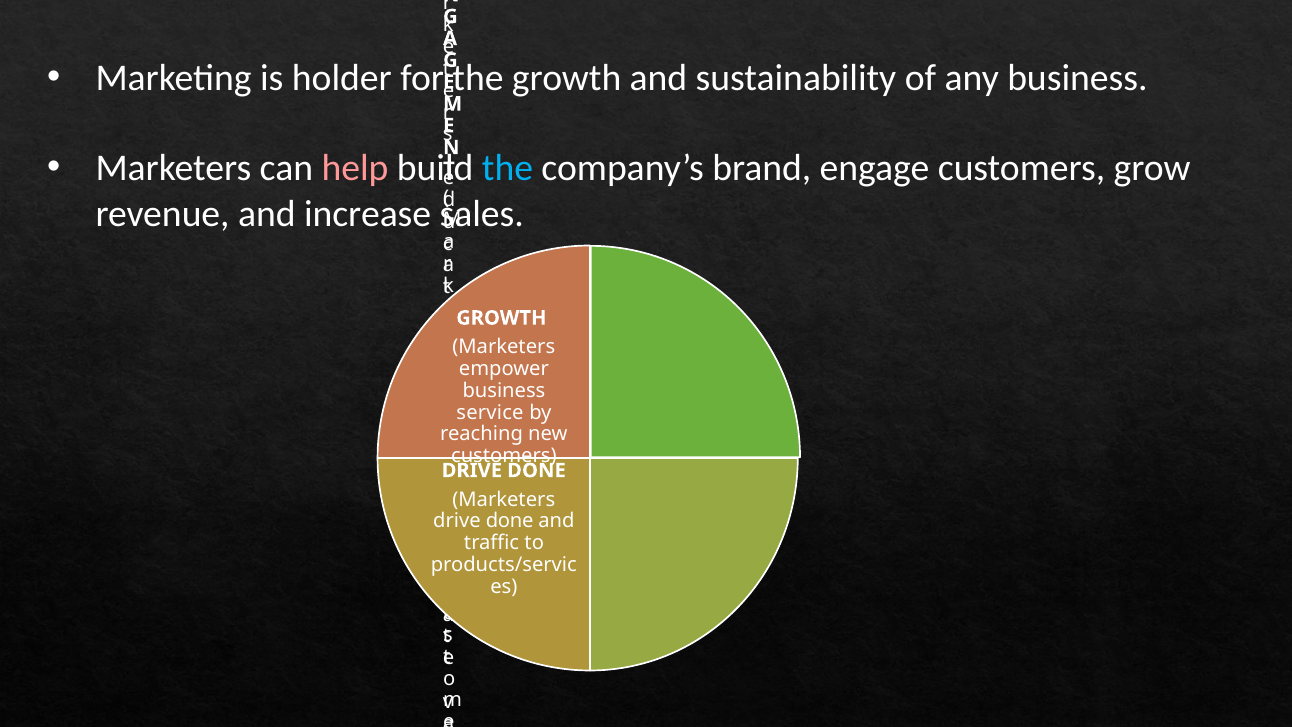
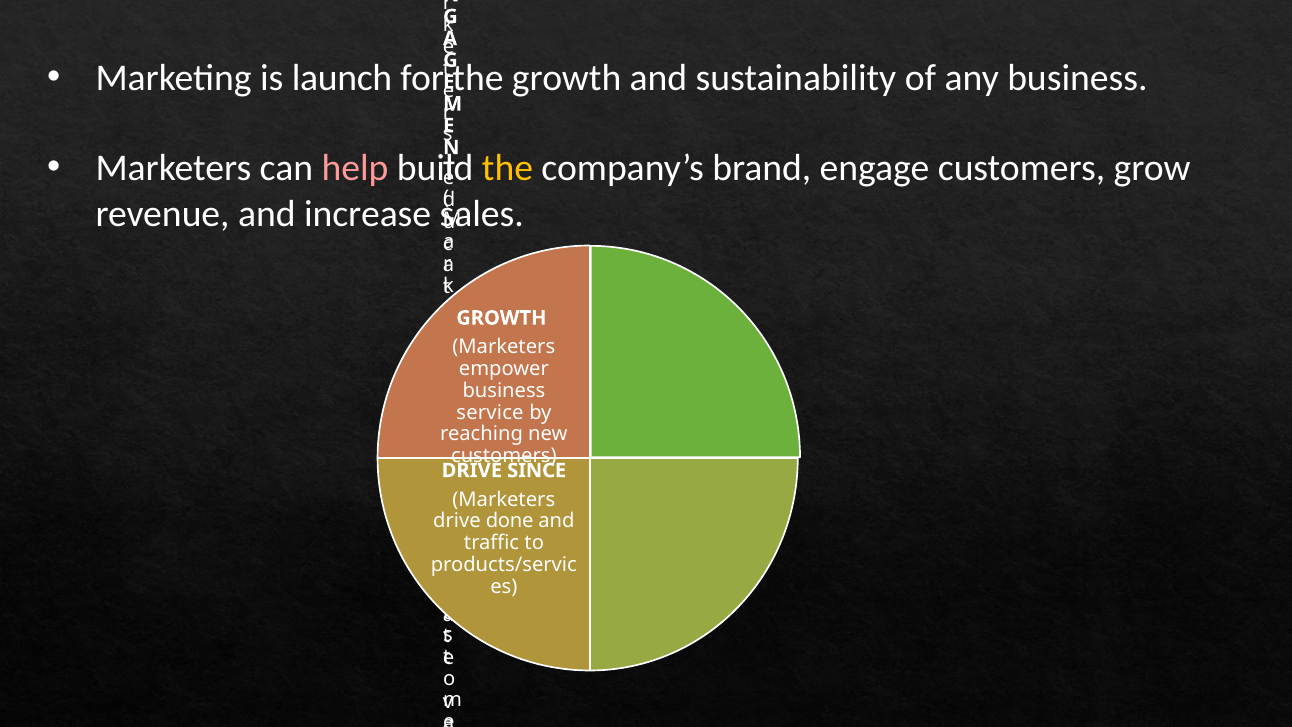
holder: holder -> launch (342, 78)
the colour: light blue -> yellow (508, 168)
DONE: DONE -> SINCE (537, 470)
